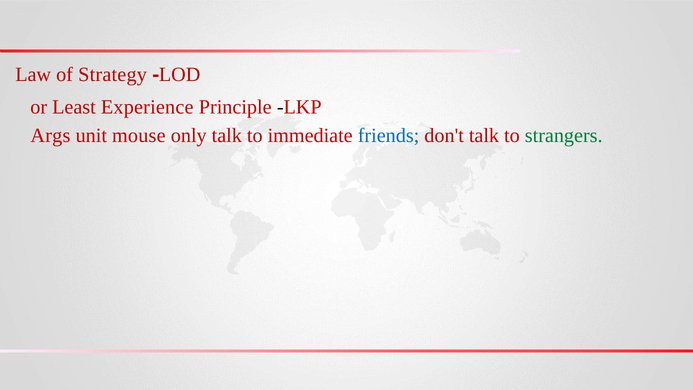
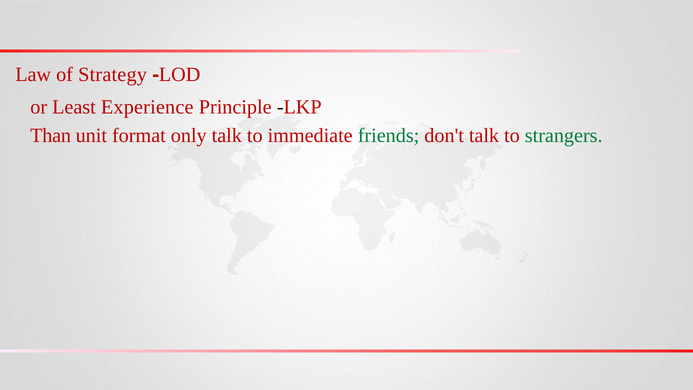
Args: Args -> Than (51, 135)
mouse: mouse -> format (139, 135)
friends colour: blue -> green (389, 135)
